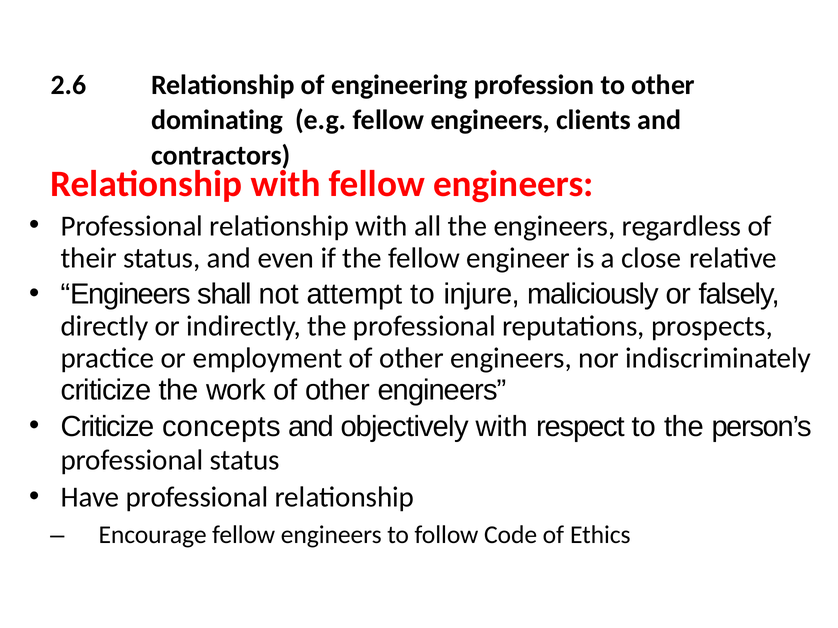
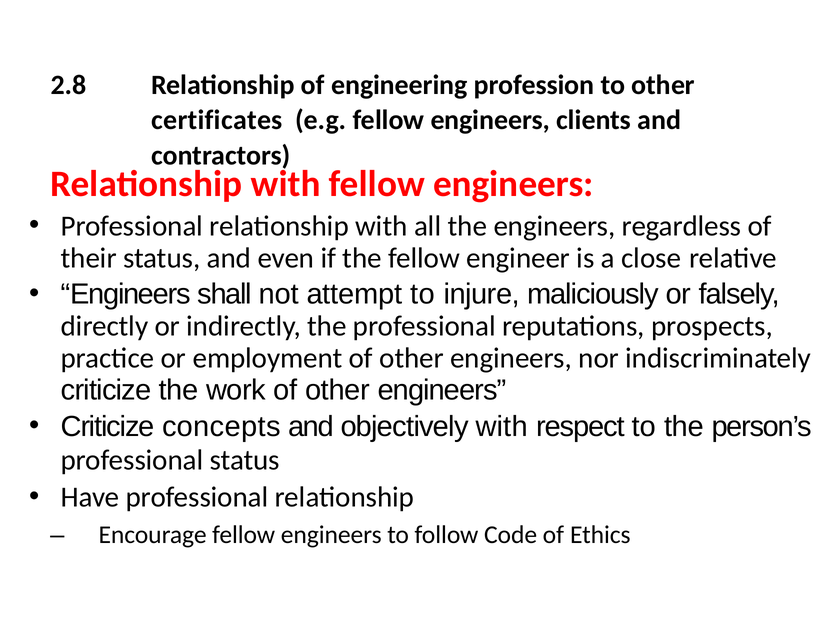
2.6: 2.6 -> 2.8 (69, 85)
dominating: dominating -> certificates (217, 120)
